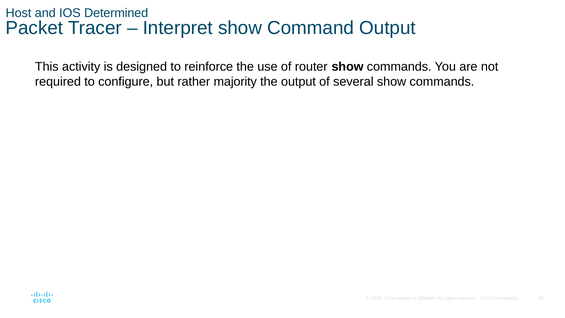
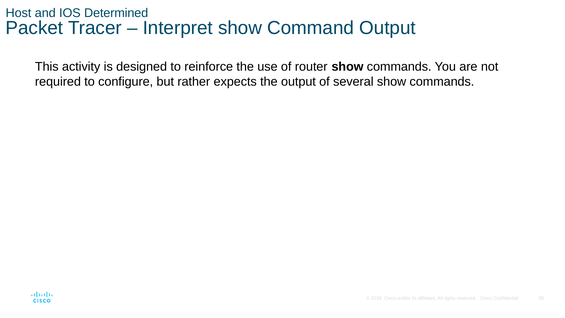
majority: majority -> expects (235, 82)
